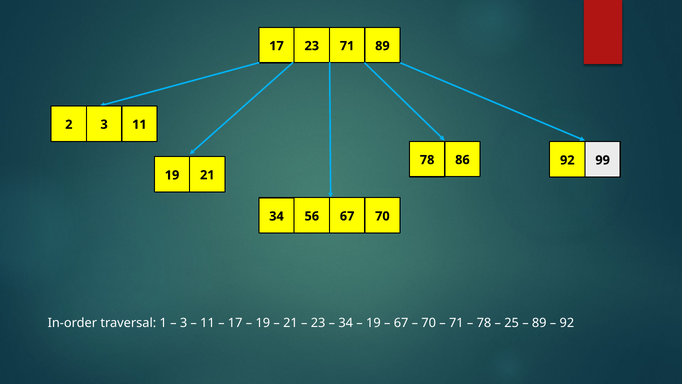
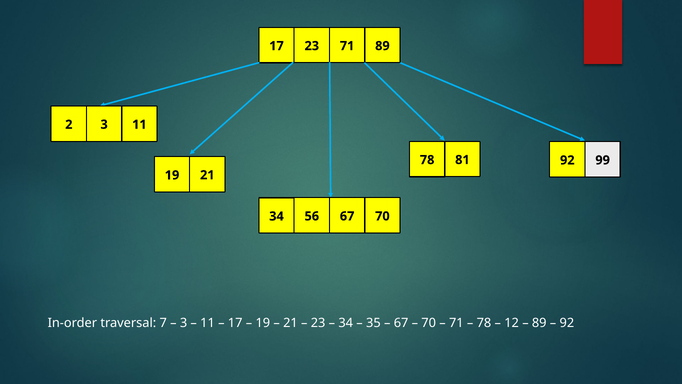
86: 86 -> 81 (462, 160)
1: 1 -> 7 (163, 323)
19: 19 -> 35 (373, 323)
25: 25 -> 12 (512, 323)
